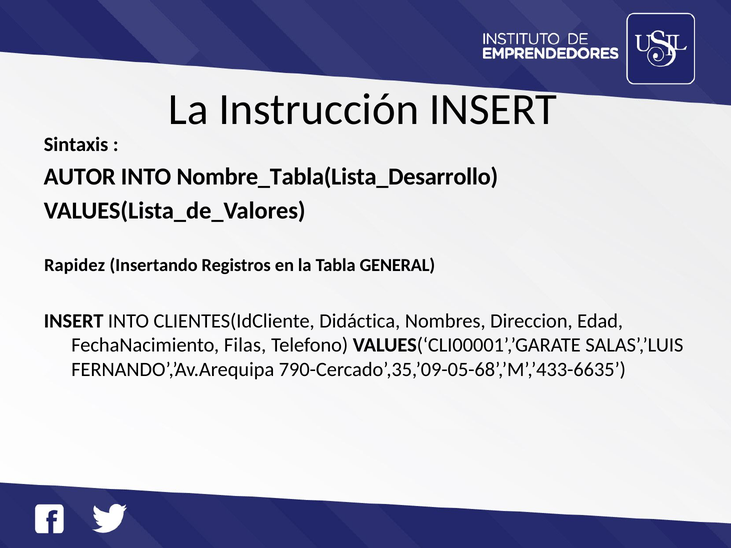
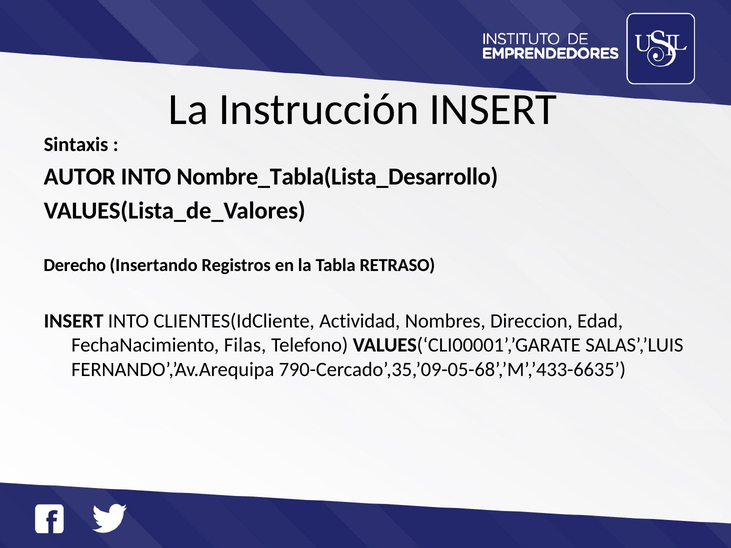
Rapidez: Rapidez -> Derecho (75, 265)
GENERAL: GENERAL -> RETRASO (397, 265)
Didáctica: Didáctica -> Actividad (360, 321)
